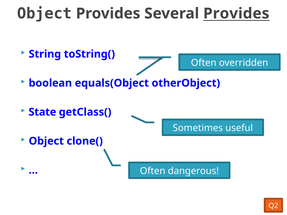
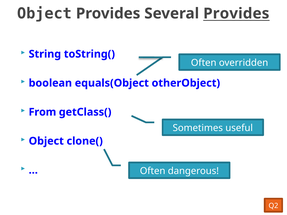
State: State -> From (42, 112)
